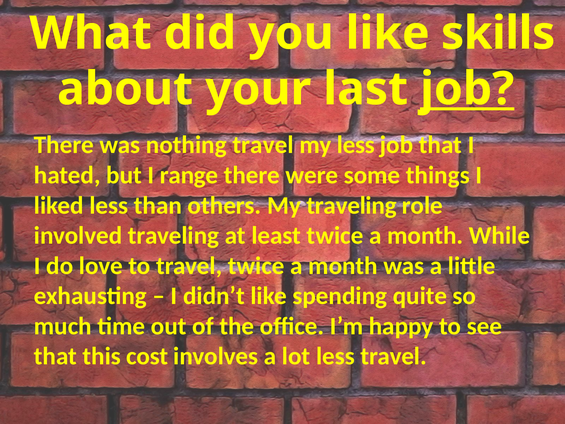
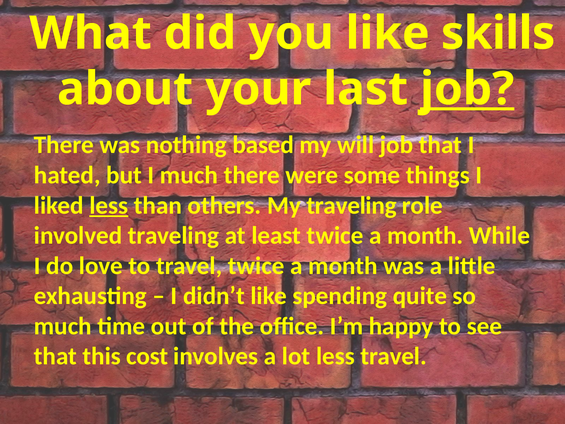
nothing travel: travel -> based (263, 145)
my less: less -> will (356, 145)
I range: range -> much (189, 175)
less underline: none -> present (109, 205)
